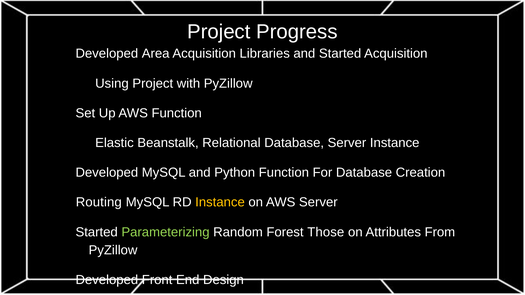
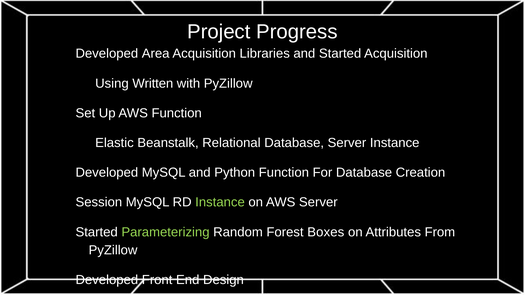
Using Project: Project -> Written (153, 83)
Routing: Routing -> Session (99, 203)
Instance colour: yellow -> light green (220, 203)
Those: Those -> Boxes (326, 232)
